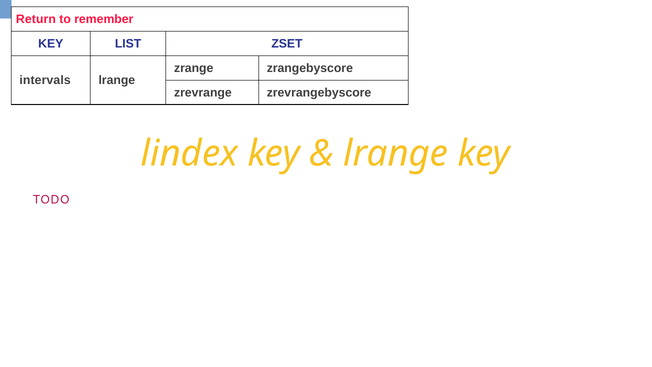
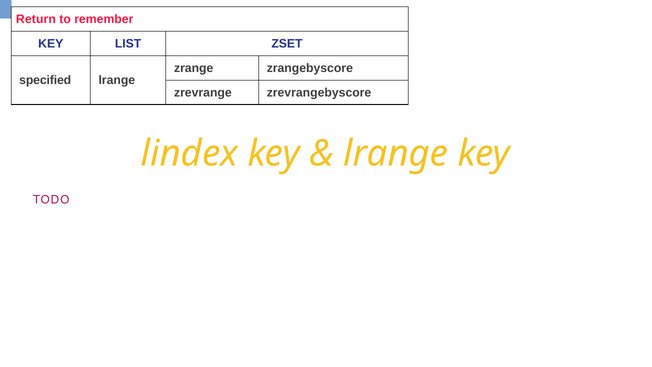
intervals: intervals -> specified (45, 80)
